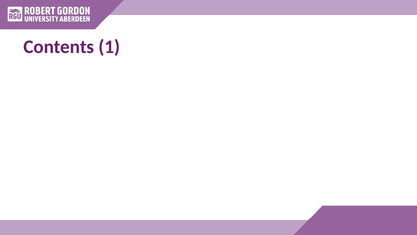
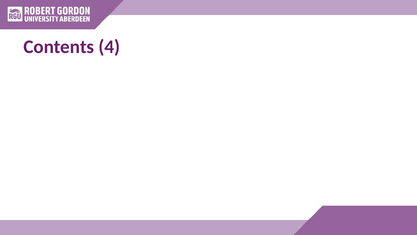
1: 1 -> 4 (109, 47)
